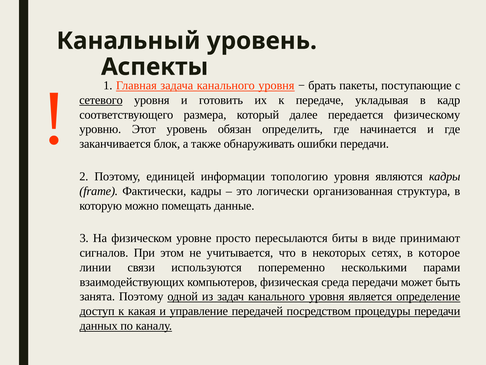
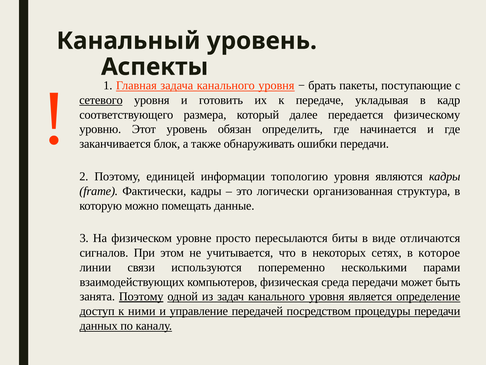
принимают: принимают -> отличаются (430, 238)
Поэтому underline: none -> present (141, 296)
какая: какая -> ними (142, 311)
